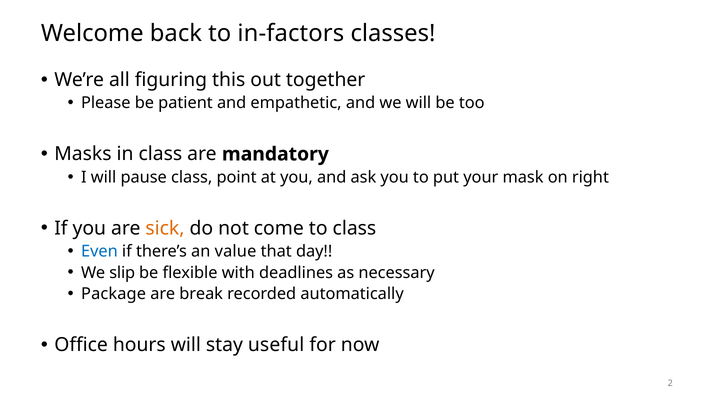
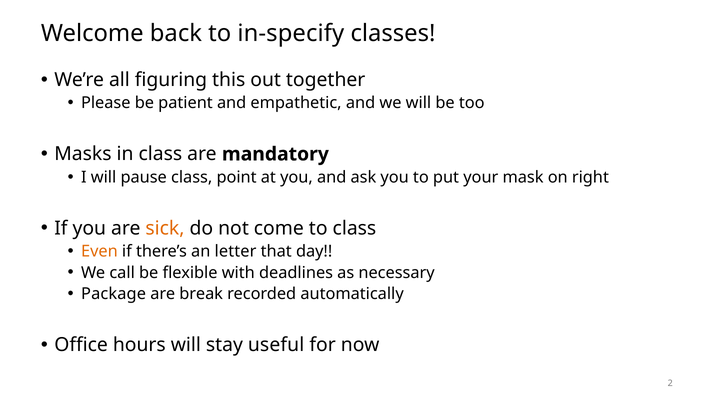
in-factors: in-factors -> in-specify (291, 33)
Even colour: blue -> orange (99, 251)
value: value -> letter (236, 251)
slip: slip -> call (122, 272)
